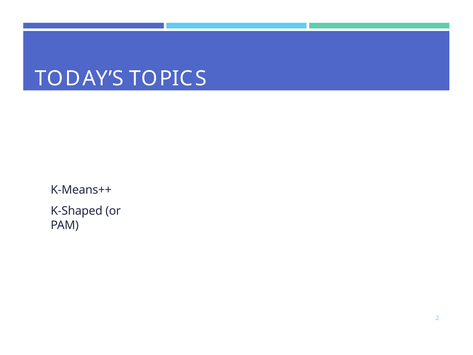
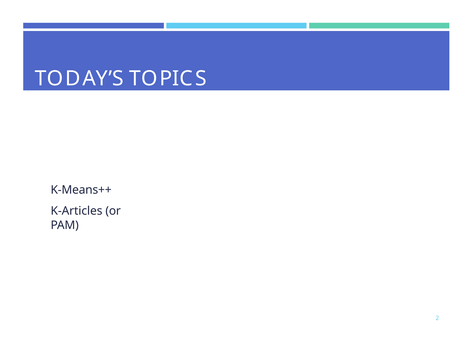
K-Shaped: K-Shaped -> K-Articles (77, 211)
